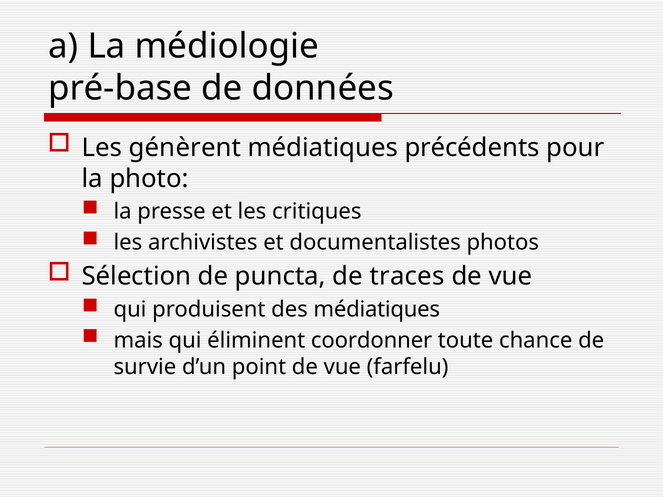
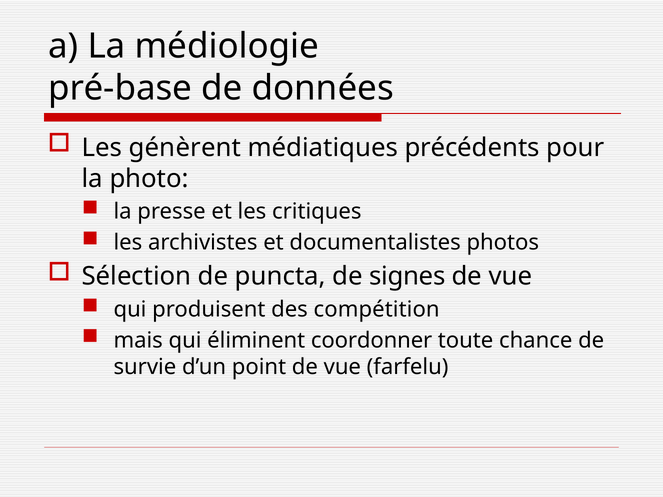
traces: traces -> signes (407, 277)
des médiatiques: médiatiques -> compétition (377, 310)
